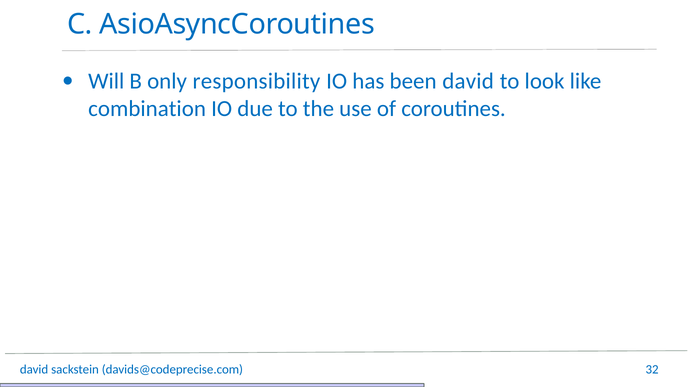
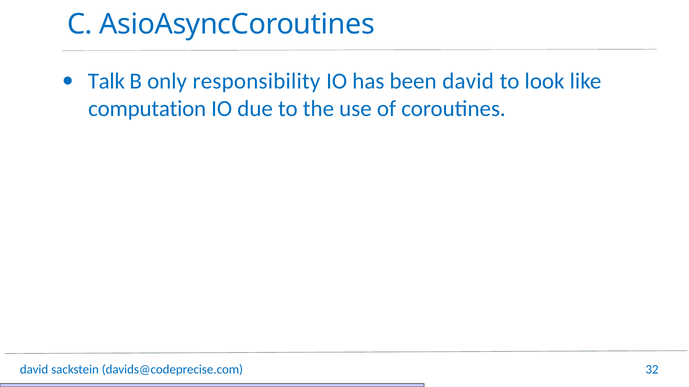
Will: Will -> Talk (106, 81)
combination: combination -> computation (147, 109)
